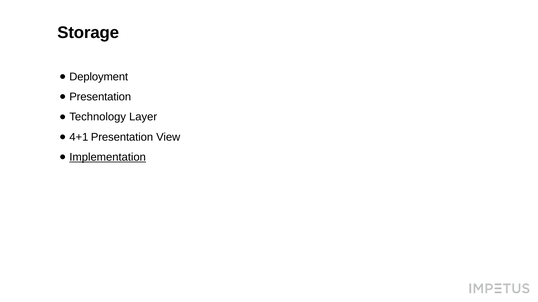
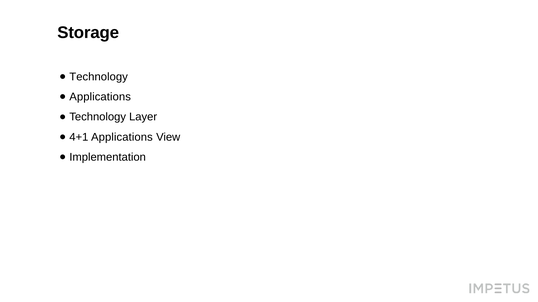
Deployment: Deployment -> Technology (99, 77)
Presentation: Presentation -> Applications (100, 97)
4+1 Presentation: Presentation -> Applications (122, 137)
Implementation underline: present -> none (108, 158)
